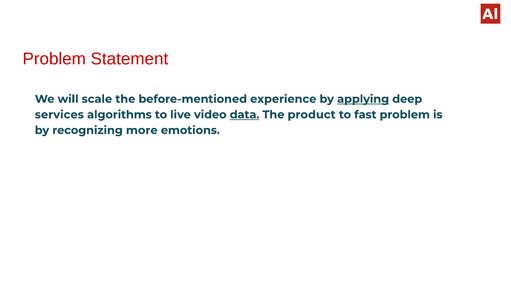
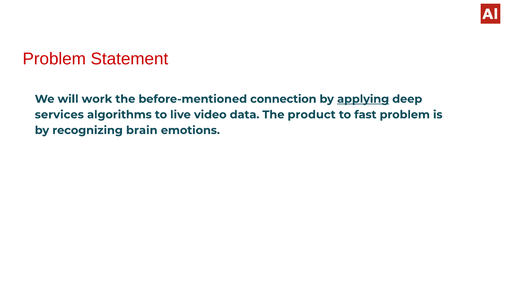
scale: scale -> work (97, 99)
experience: experience -> connection (283, 99)
data underline: present -> none (245, 115)
more: more -> brain (142, 130)
